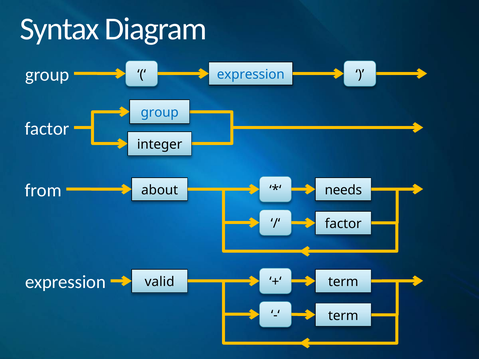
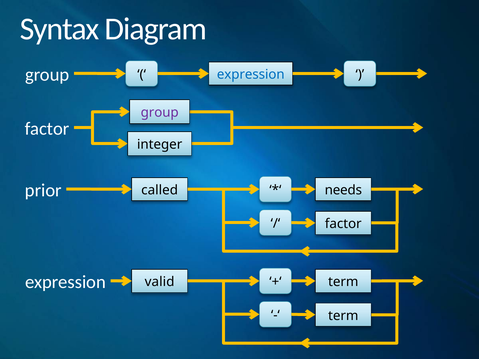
group colour: blue -> purple (160, 113)
from: from -> prior (43, 190)
about: about -> called (160, 190)
